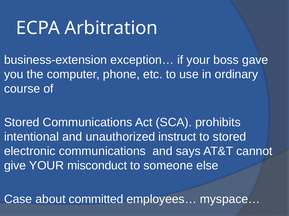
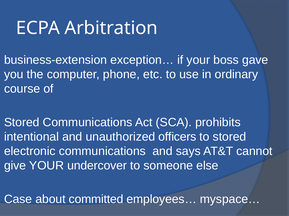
instruct: instruct -> officers (177, 137)
misconduct: misconduct -> undercover (97, 166)
